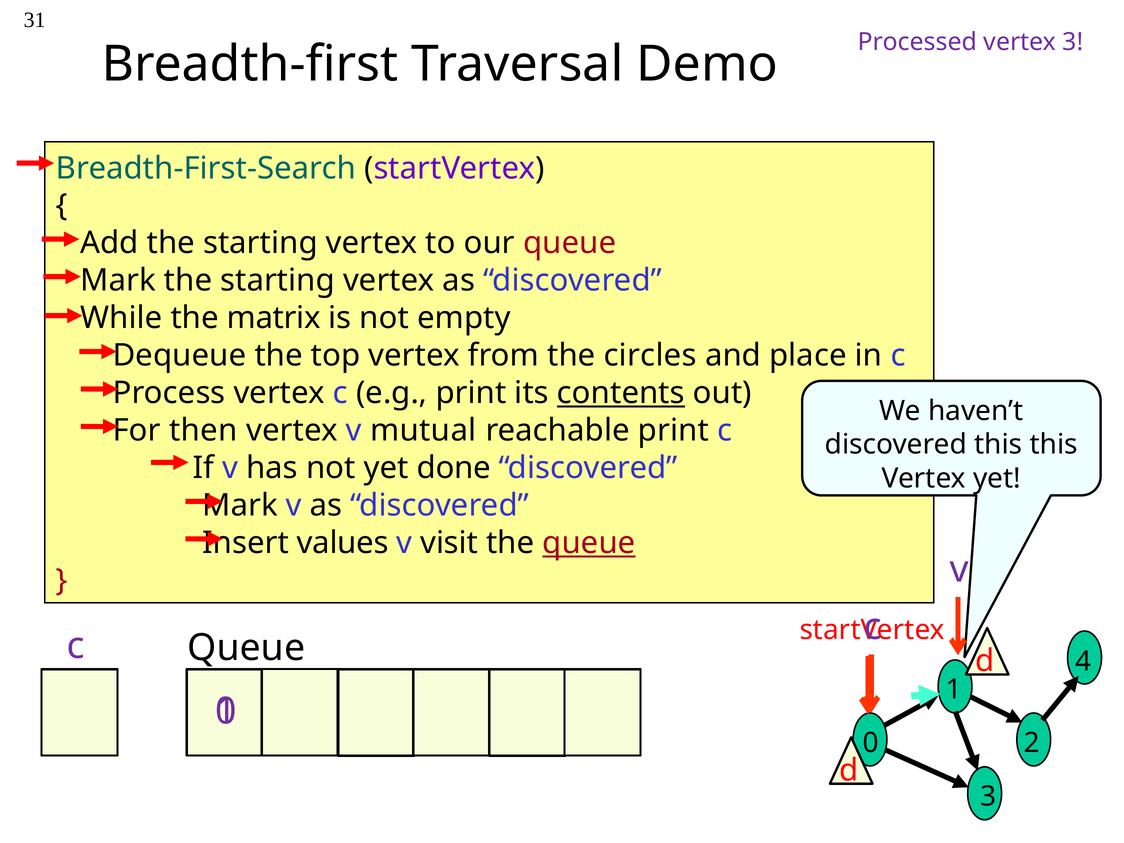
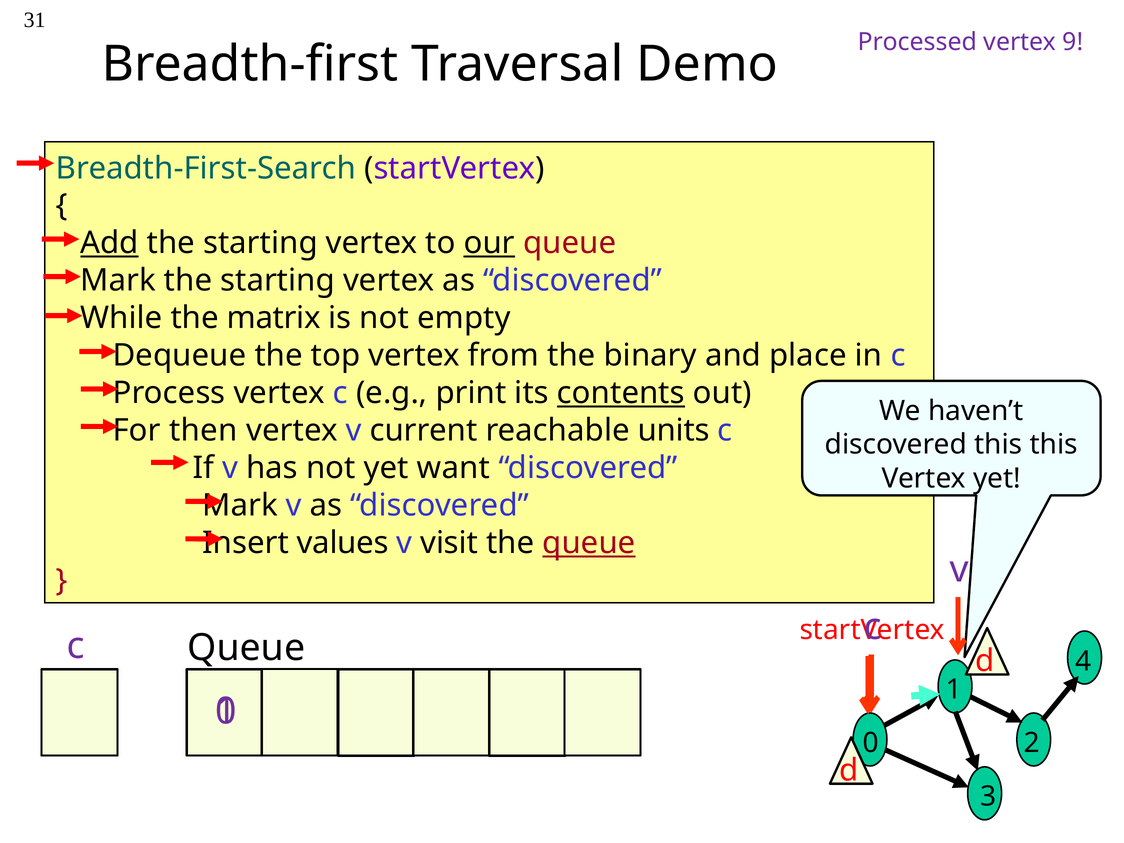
vertex 3: 3 -> 9 (1073, 42)
Add underline: none -> present (109, 243)
our underline: none -> present (489, 243)
circles: circles -> binary (650, 356)
mutual: mutual -> current (424, 431)
reachable print: print -> units (674, 431)
done: done -> want (454, 468)
